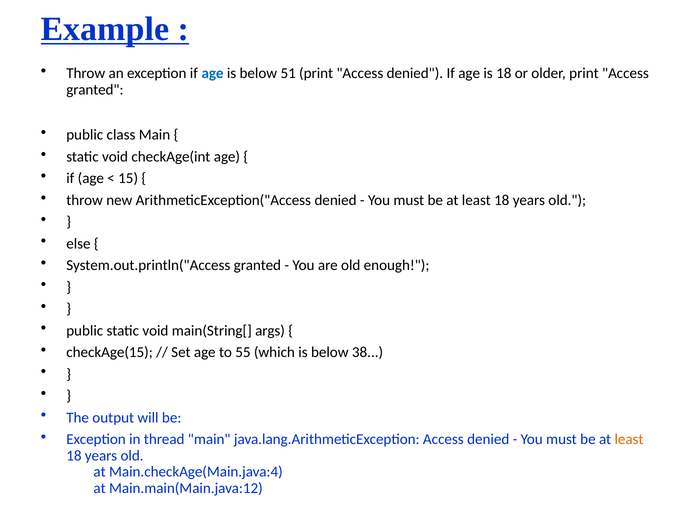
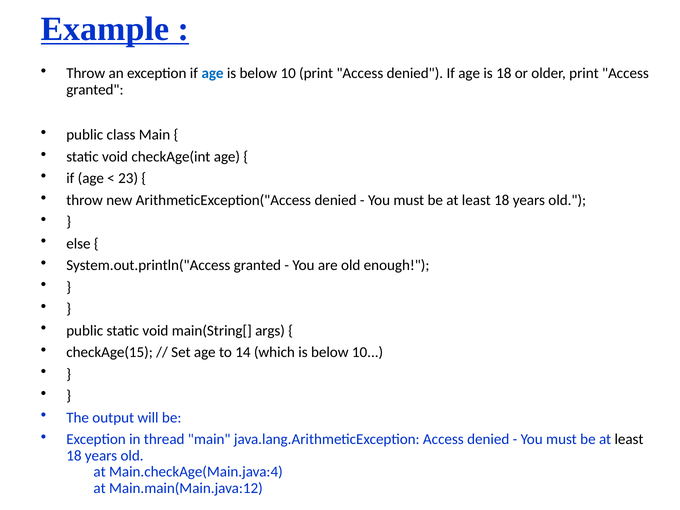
51: 51 -> 10 (288, 73)
15: 15 -> 23 (128, 178)
55: 55 -> 14 (243, 352)
which is below 38: 38 -> 10 (368, 352)
least colour: orange -> black (629, 439)
